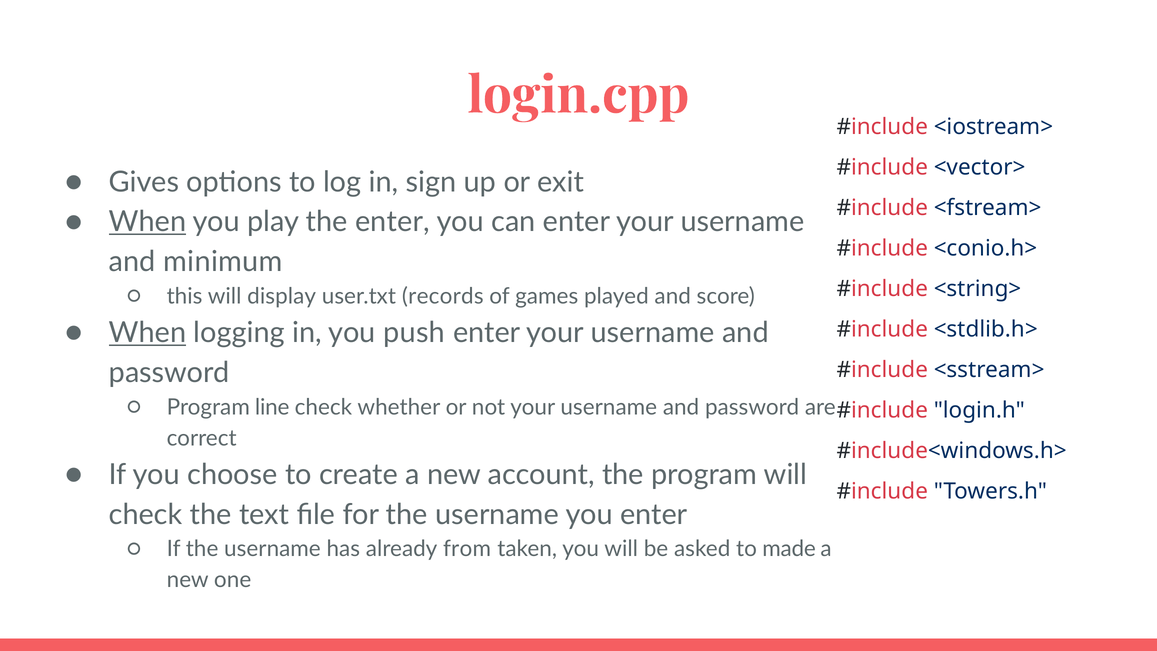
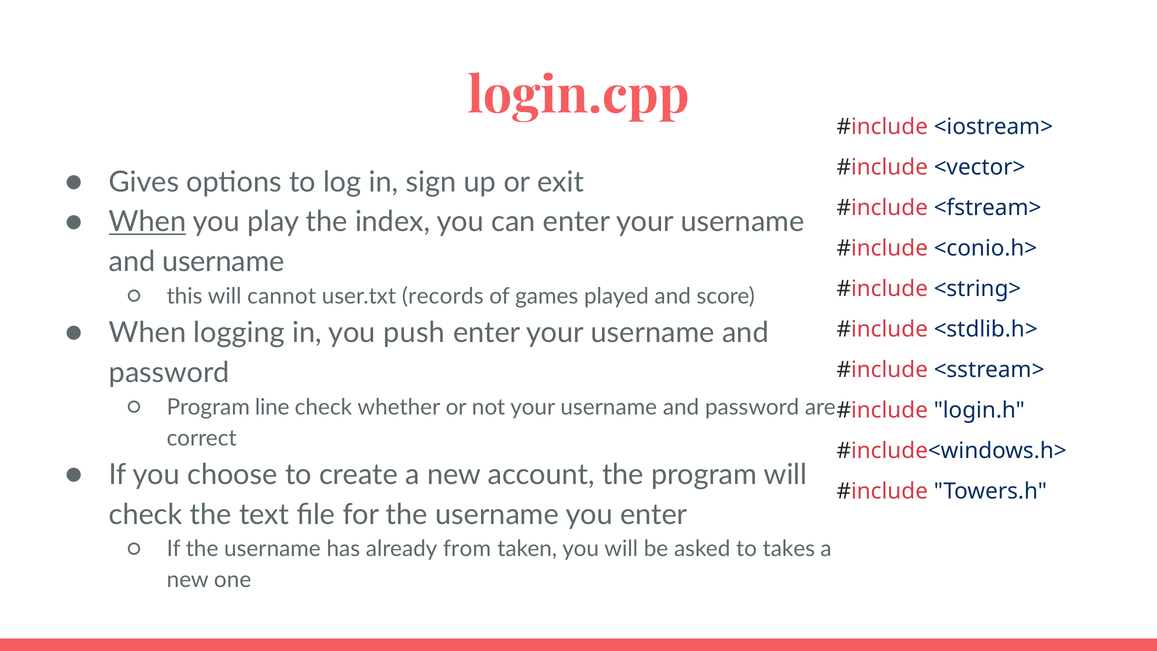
the enter: enter -> index (393, 222)
and minimum: minimum -> username (223, 262)
display: display -> cannot (282, 296)
When underline: present -> none (148, 333)
made: made -> takes (789, 549)
